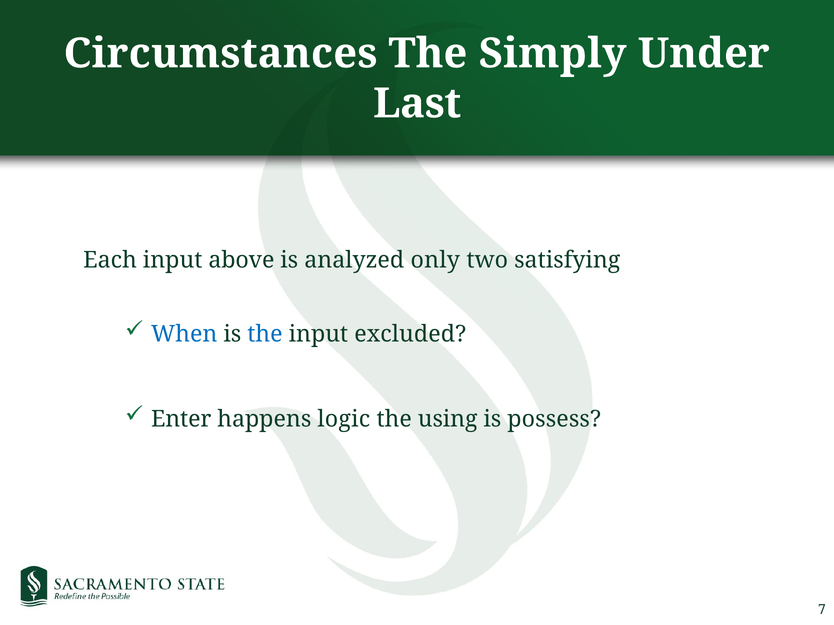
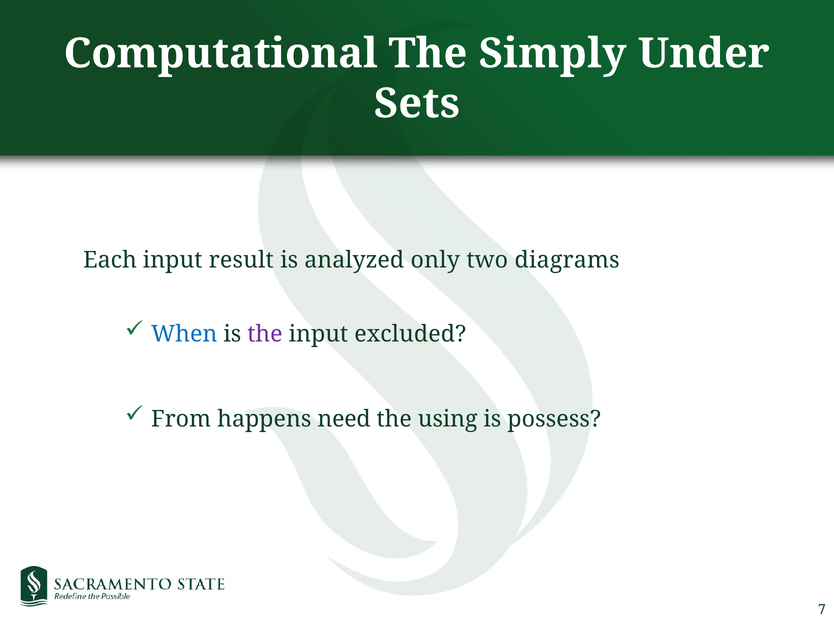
Circumstances: Circumstances -> Computational (221, 54)
Last: Last -> Sets (417, 104)
above: above -> result (241, 260)
satisfying: satisfying -> diagrams (567, 260)
the colour: blue -> purple (265, 334)
Enter: Enter -> From (181, 420)
logic: logic -> need (344, 420)
